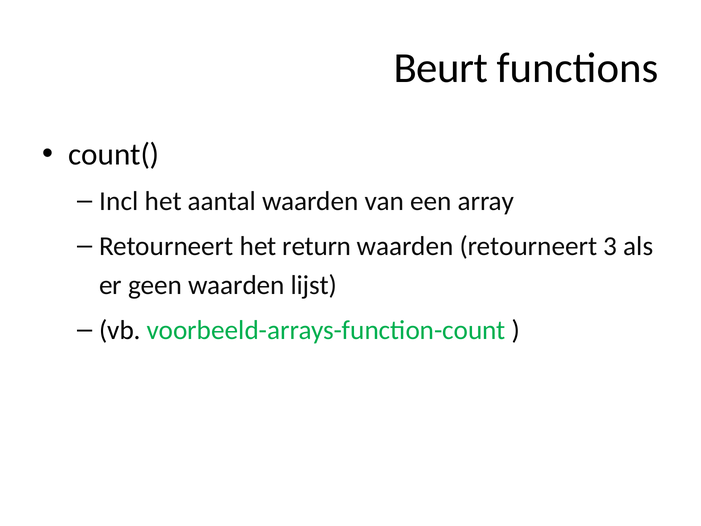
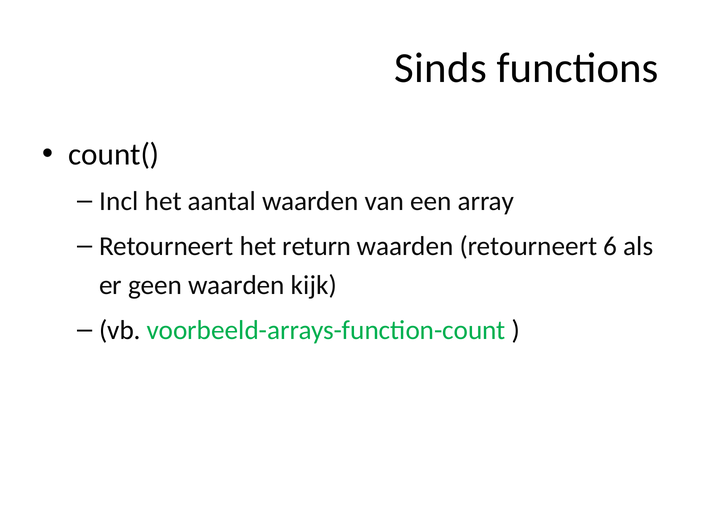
Beurt: Beurt -> Sinds (441, 68)
3: 3 -> 6 (610, 246)
lijst: lijst -> kijk (314, 285)
